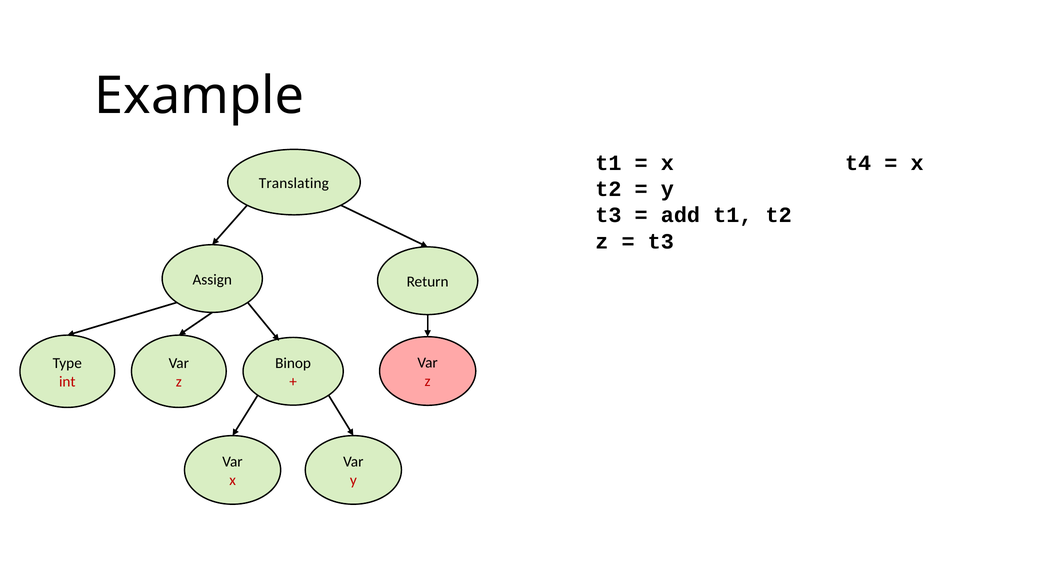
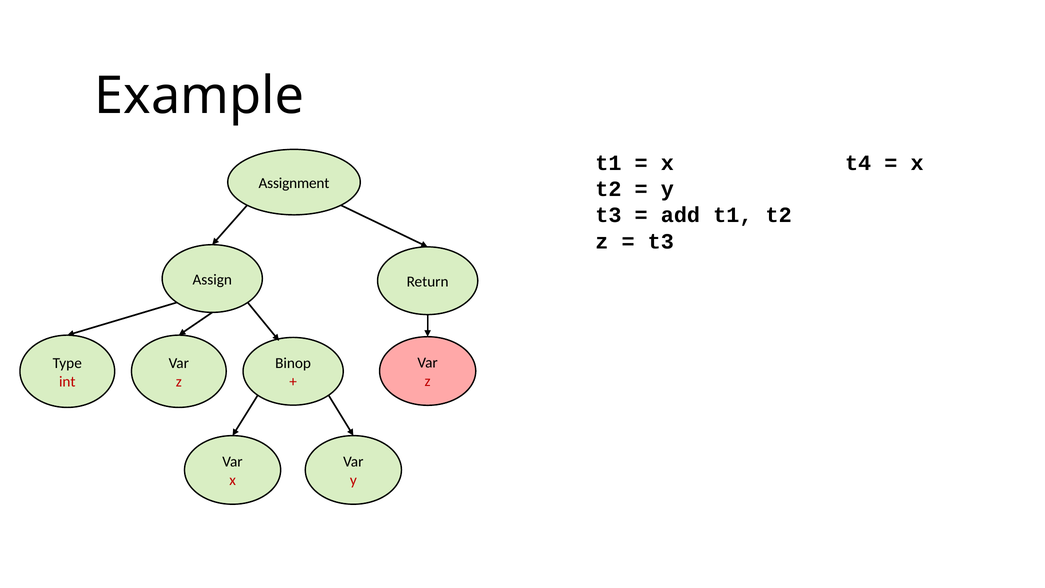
Translating: Translating -> Assignment (294, 183)
